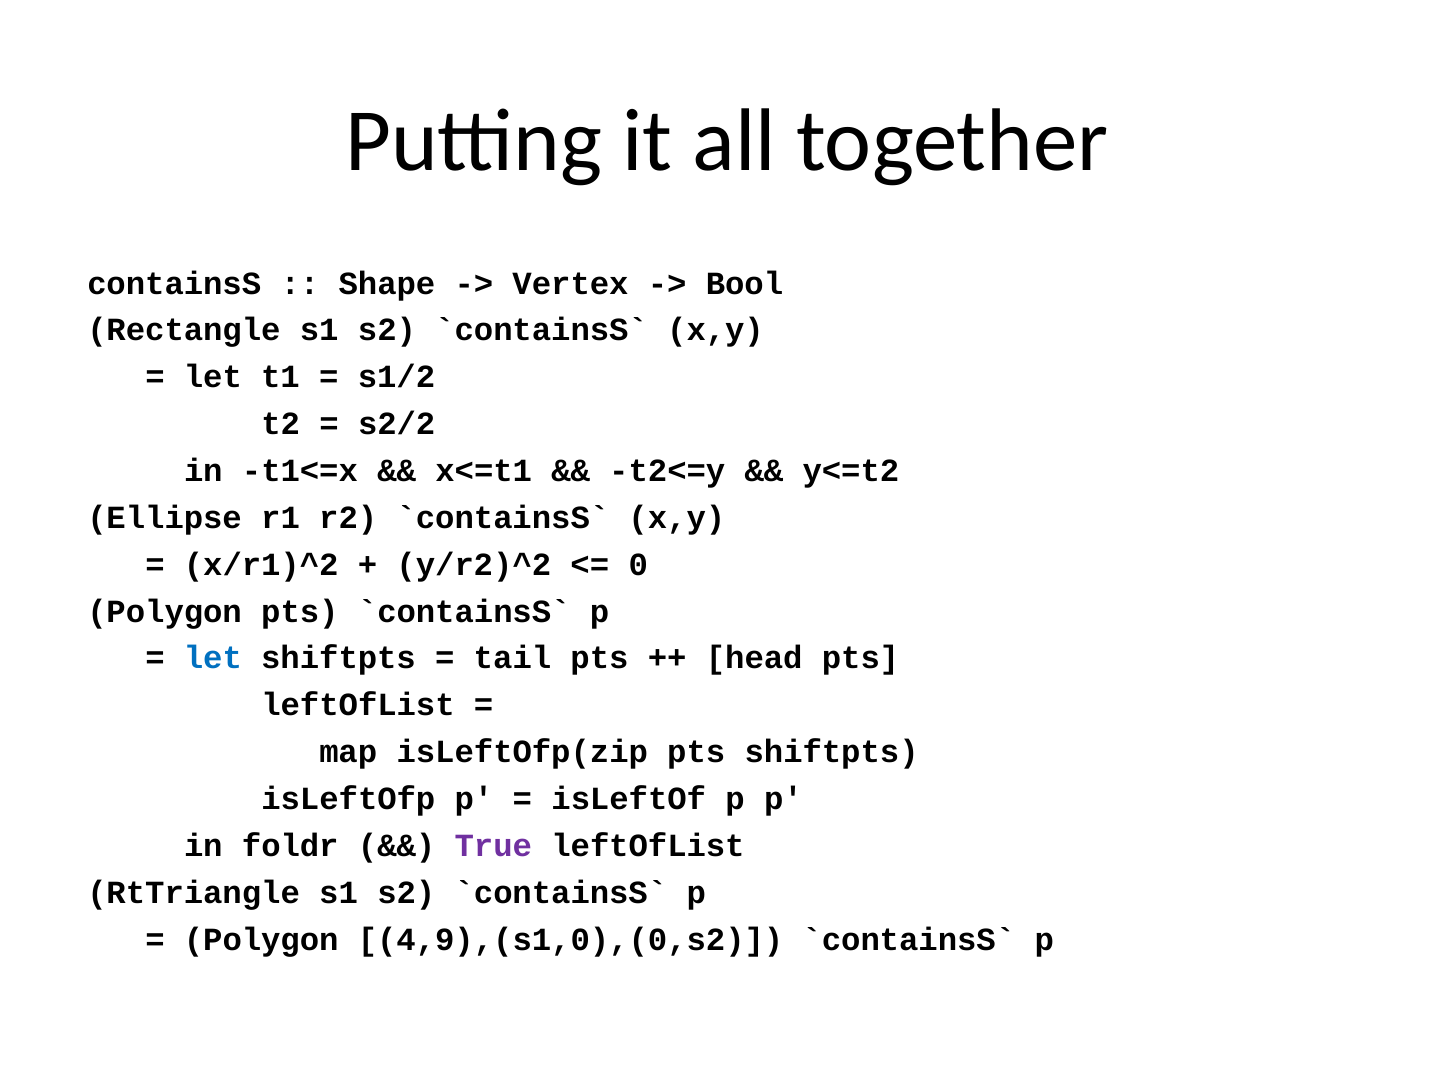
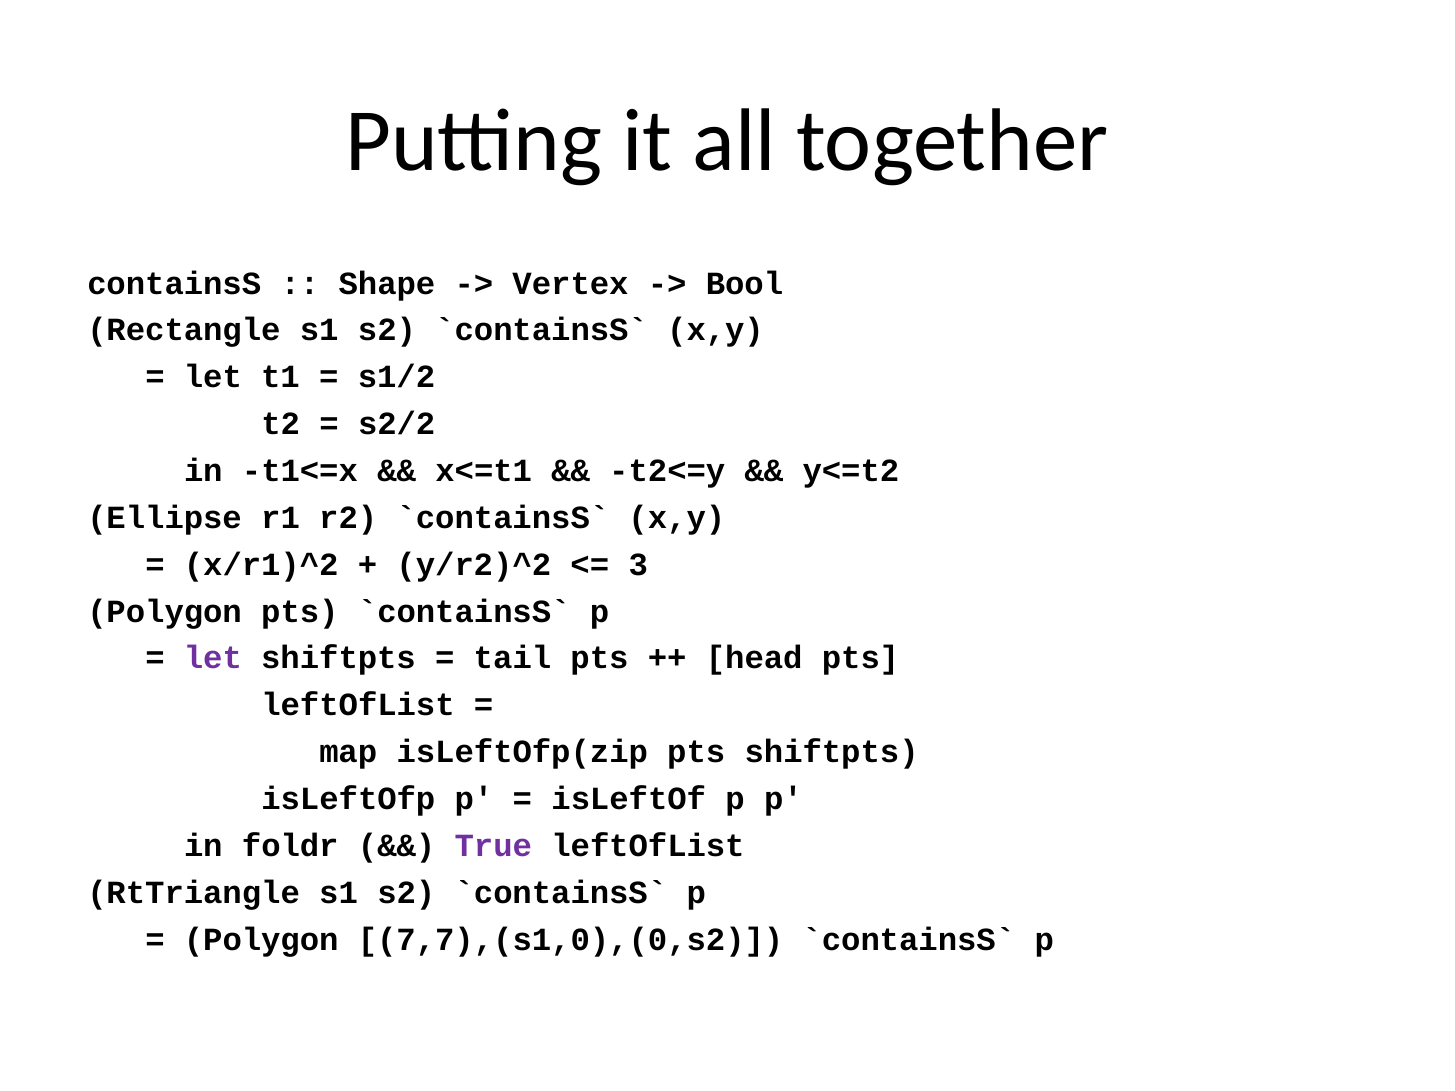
0: 0 -> 3 (638, 565)
let colour: blue -> purple (213, 658)
4,9),(s1,0),(0,s2: 4,9),(s1,0),(0,s2 -> 7,7),(s1,0),(0,s2 (571, 940)
